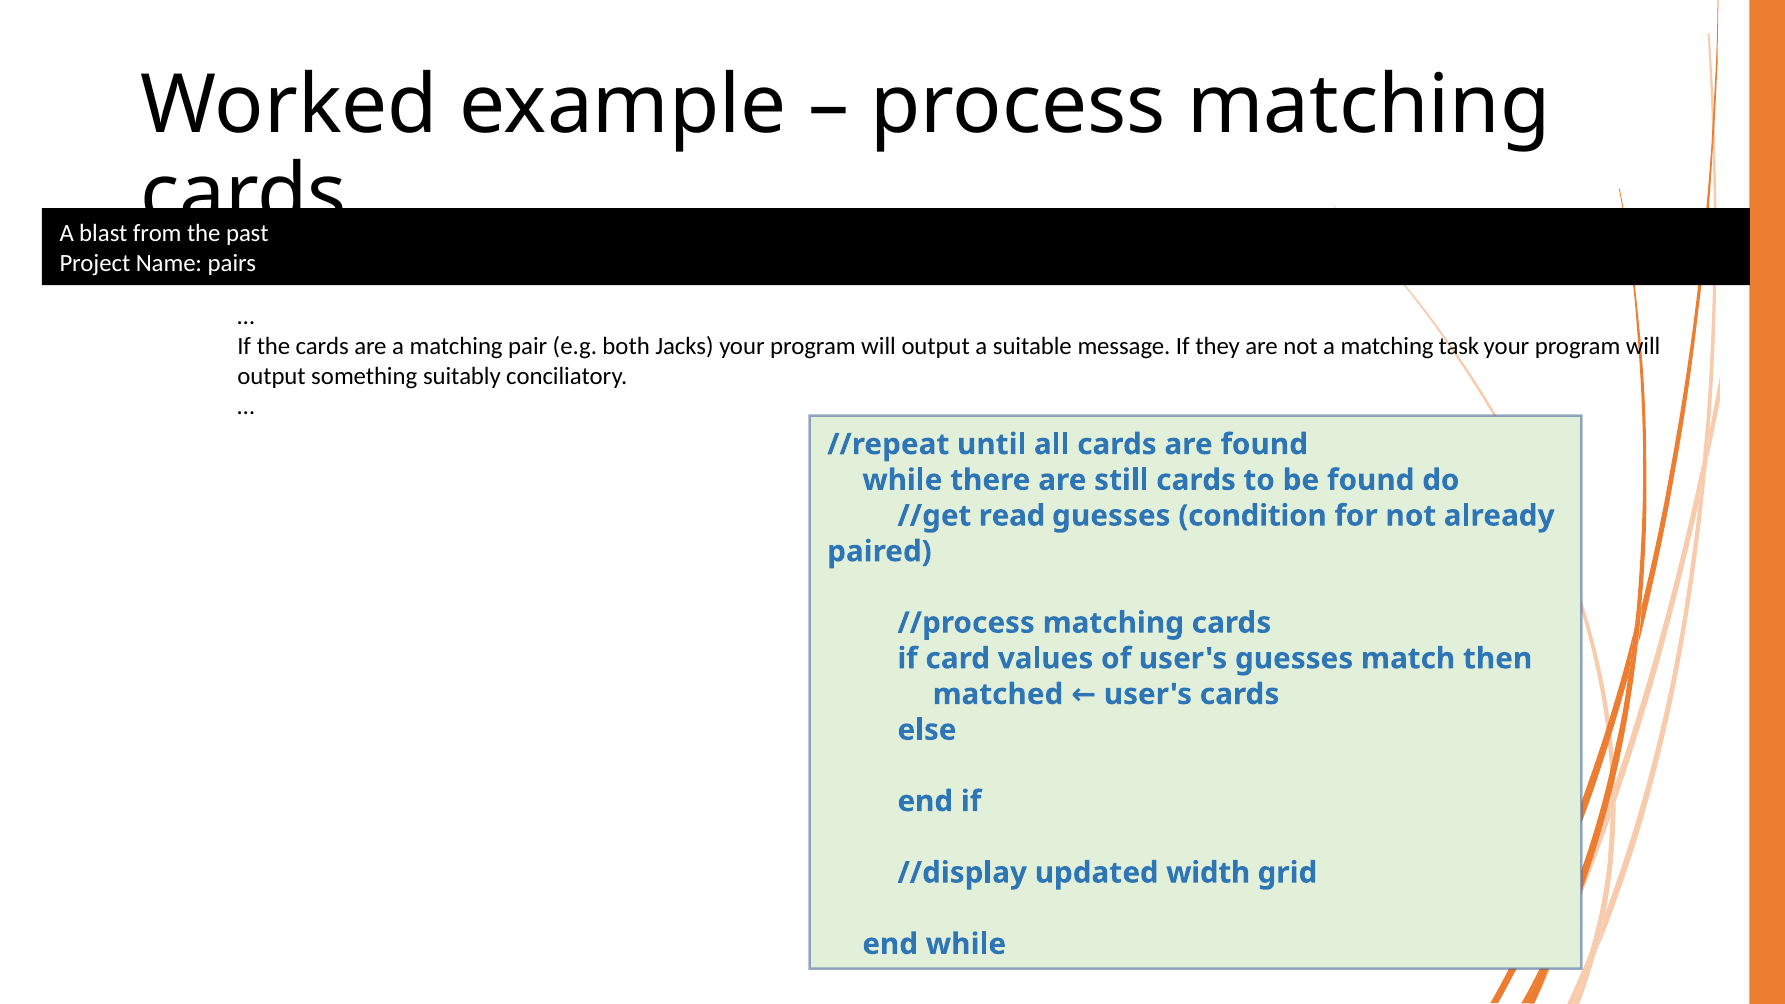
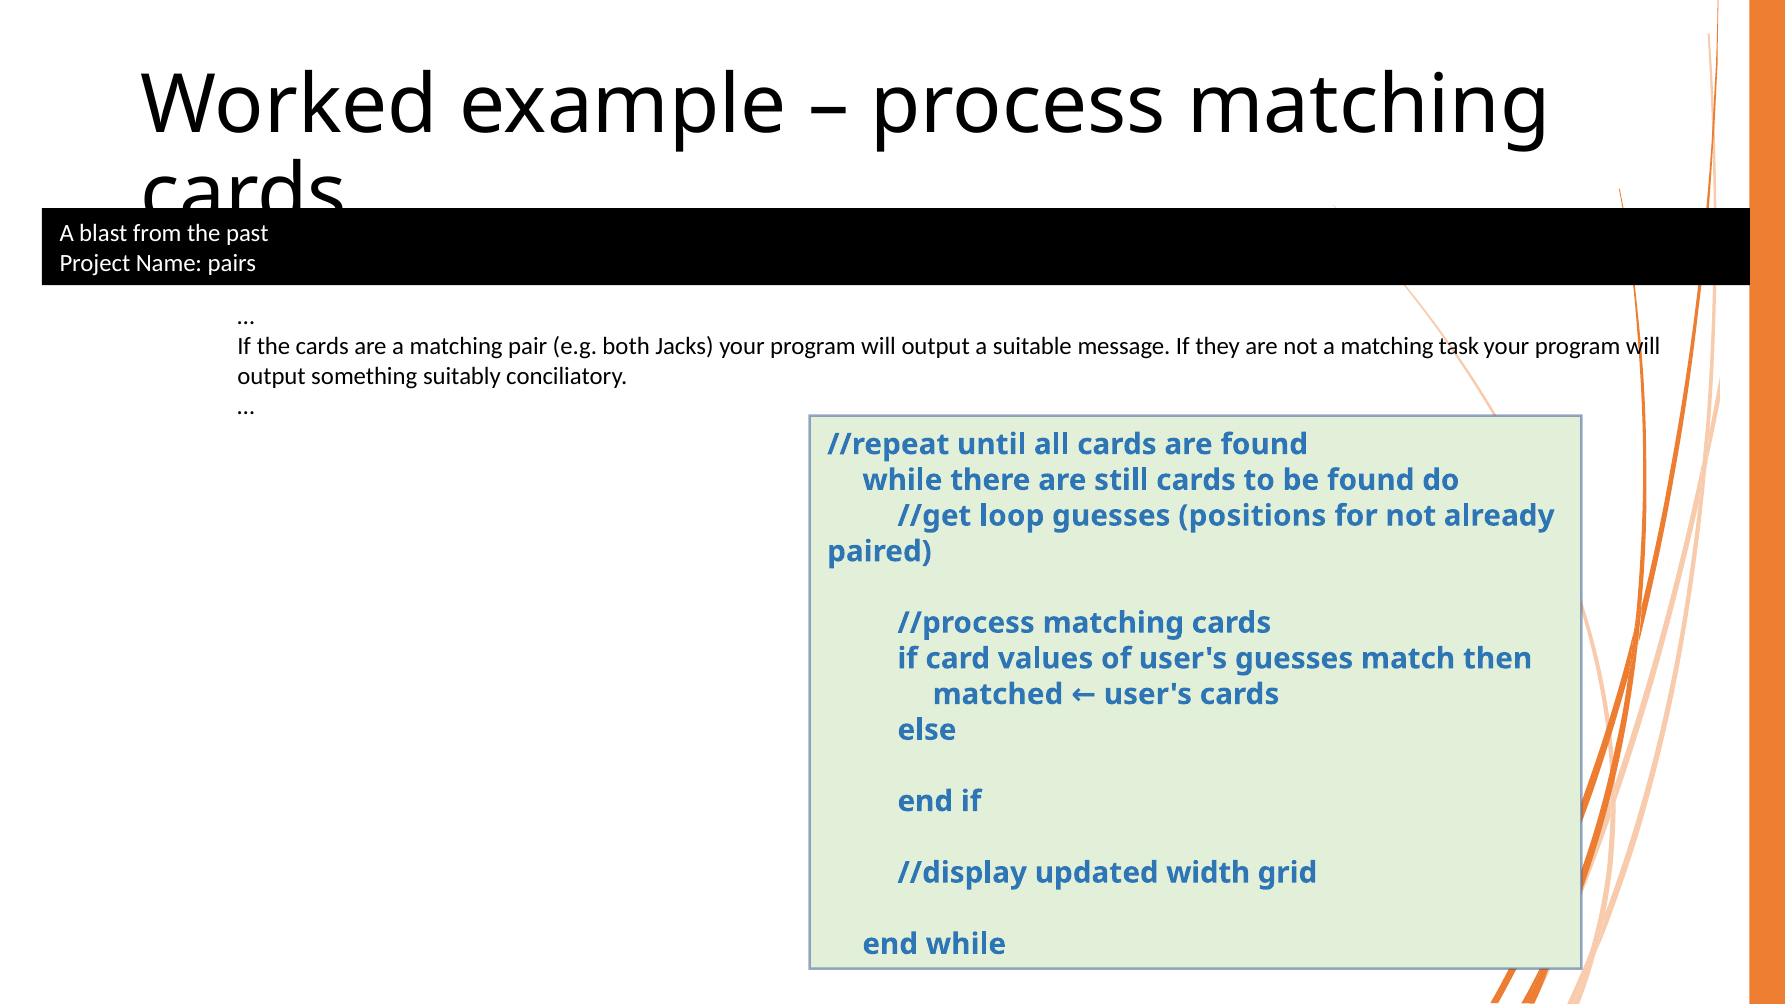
read: read -> loop (1012, 516)
condition: condition -> positions (1252, 516)
